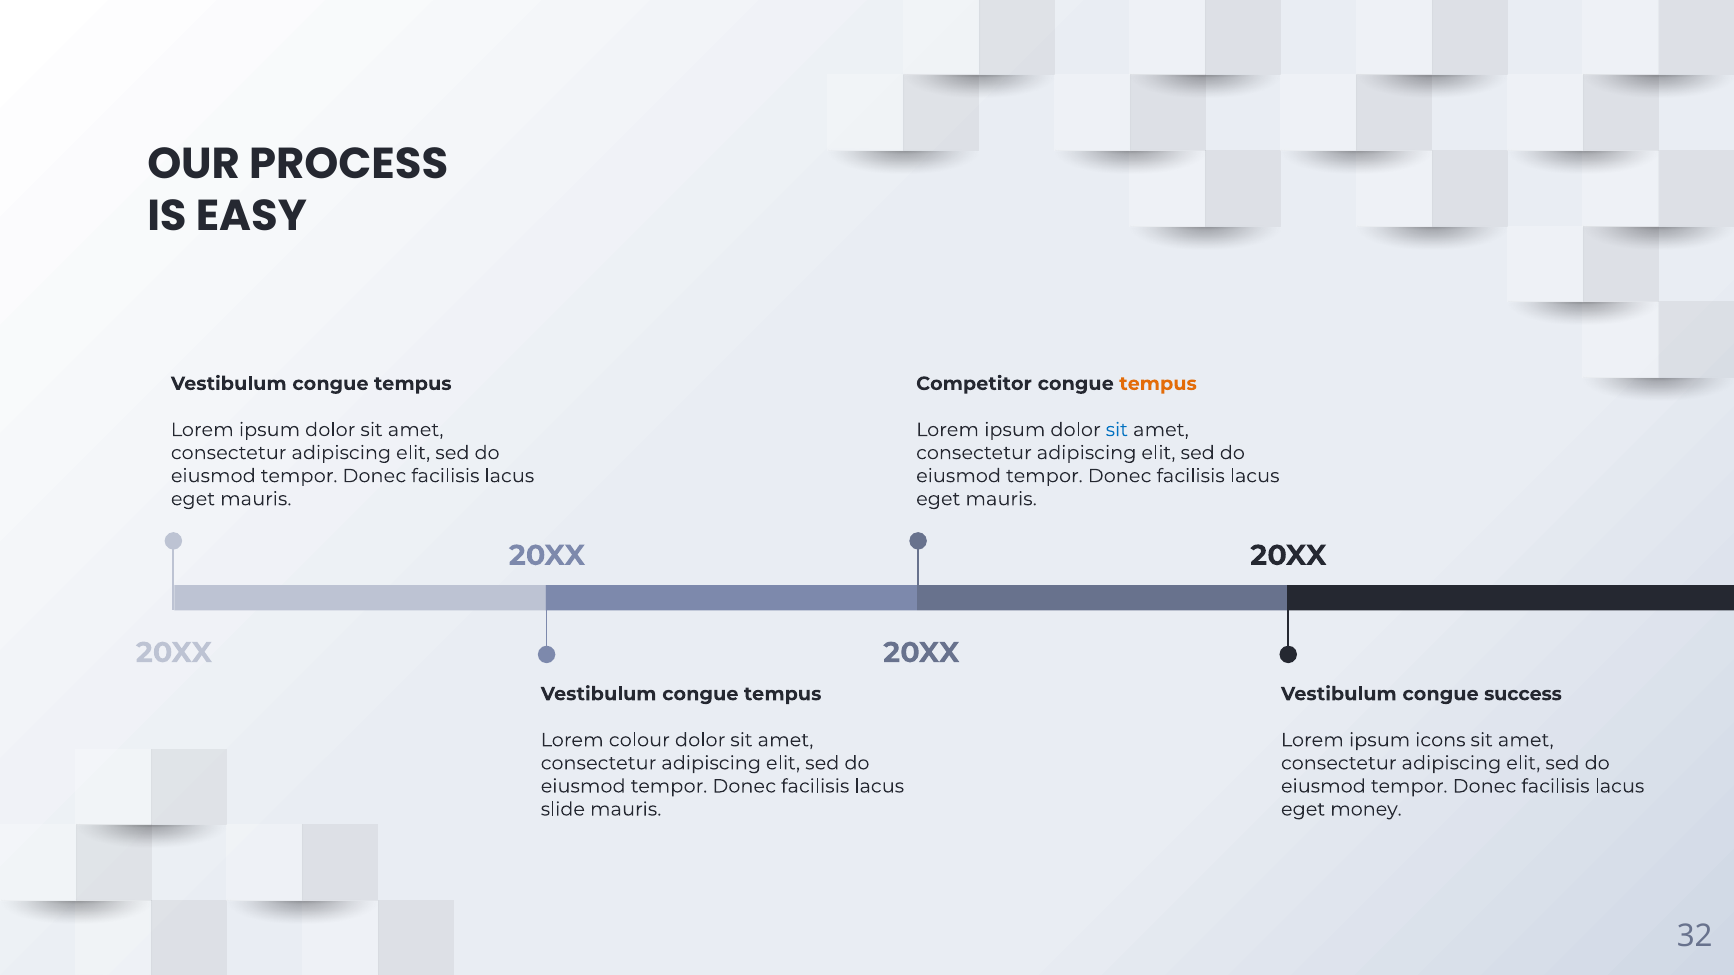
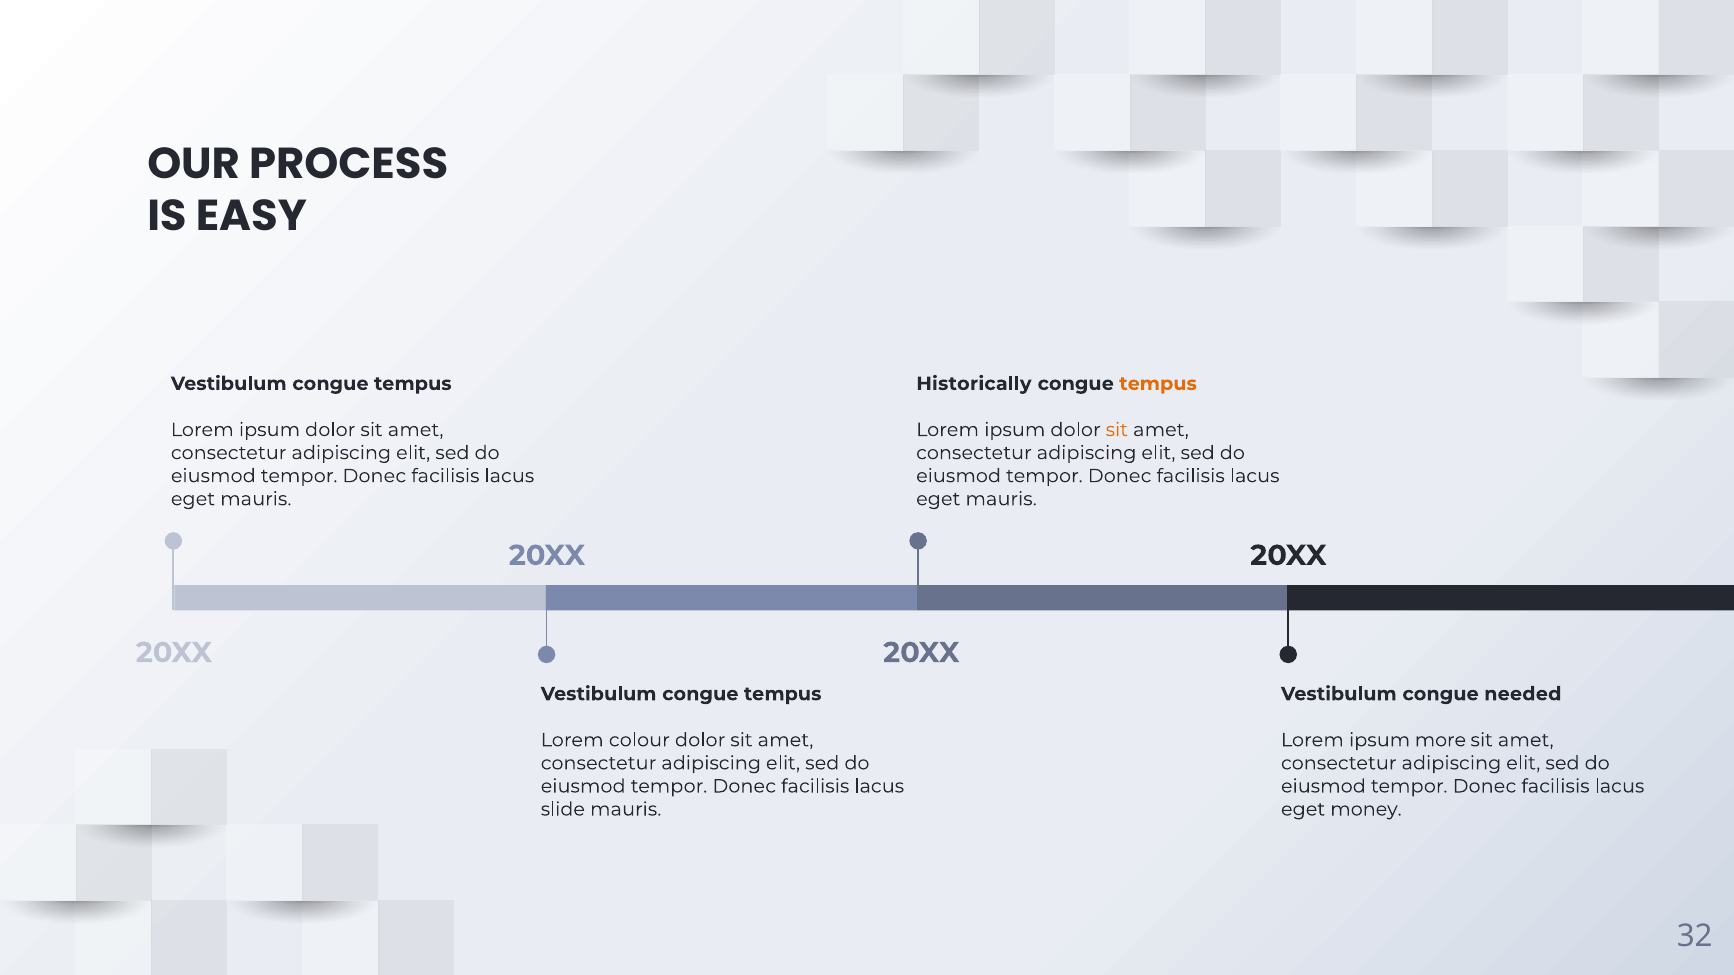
Competitor: Competitor -> Historically (974, 384)
sit colour: blue -> orange (1117, 430)
success: success -> needed (1523, 694)
icons: icons -> more (1440, 740)
